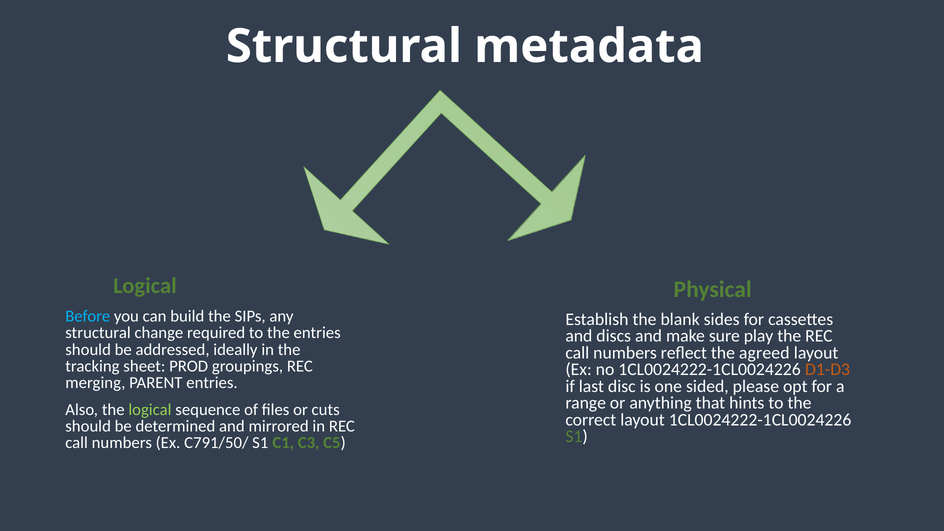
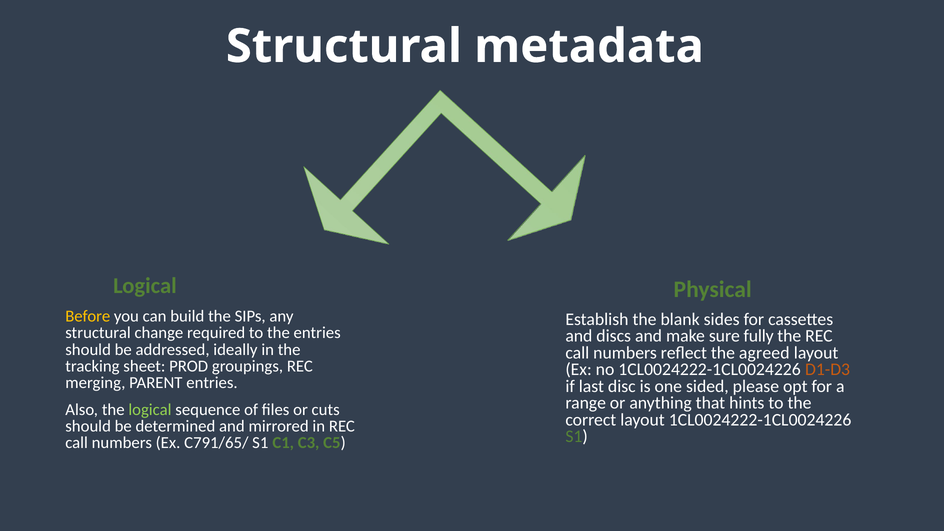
Before colour: light blue -> yellow (88, 316)
play: play -> fully (759, 336)
C791/50/: C791/50/ -> C791/65/ (216, 443)
